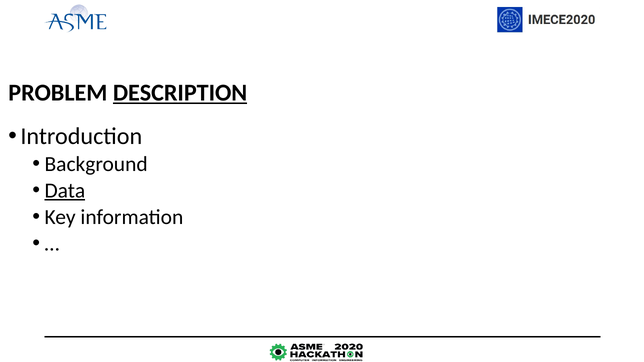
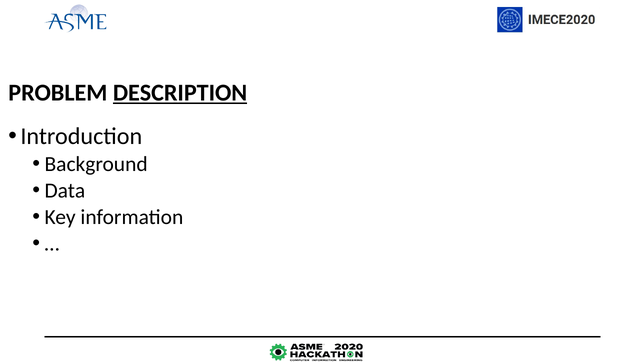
Data underline: present -> none (65, 191)
